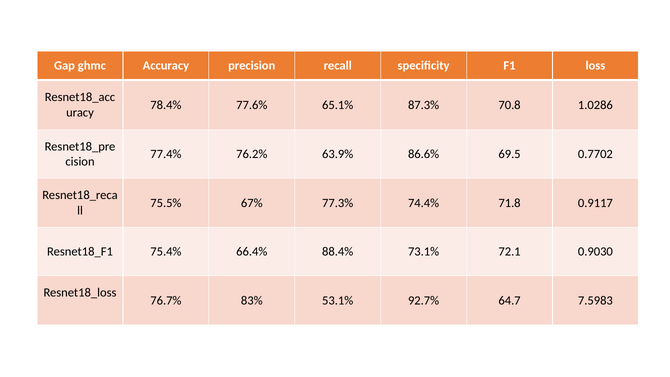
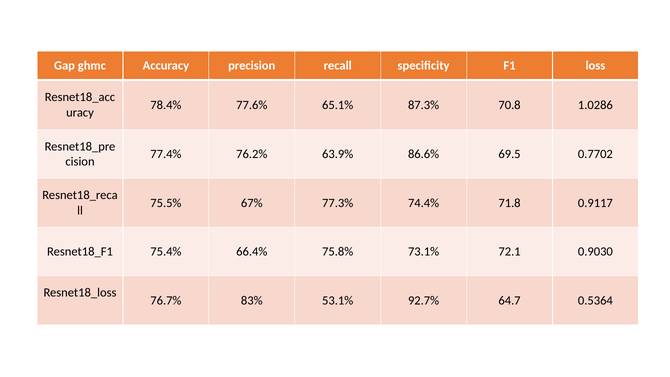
88.4%: 88.4% -> 75.8% (338, 252)
7.5983: 7.5983 -> 0.5364 (595, 300)
